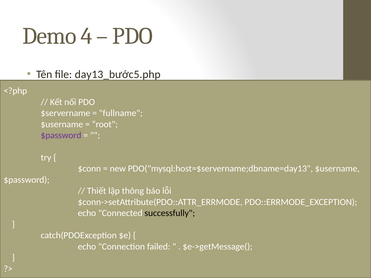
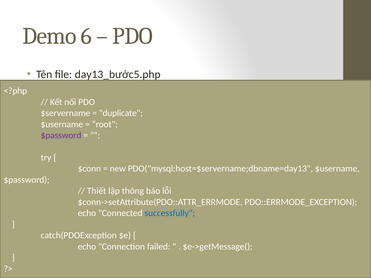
4: 4 -> 6 (86, 36)
fullname: fullname -> duplicate (121, 113)
successfully colour: black -> blue (170, 213)
